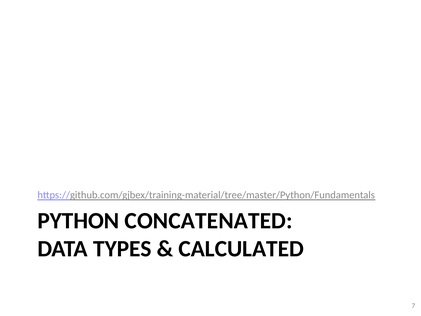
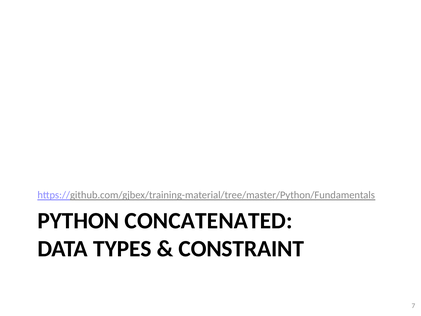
CALCULATED: CALCULATED -> CONSTRAINT (241, 249)
